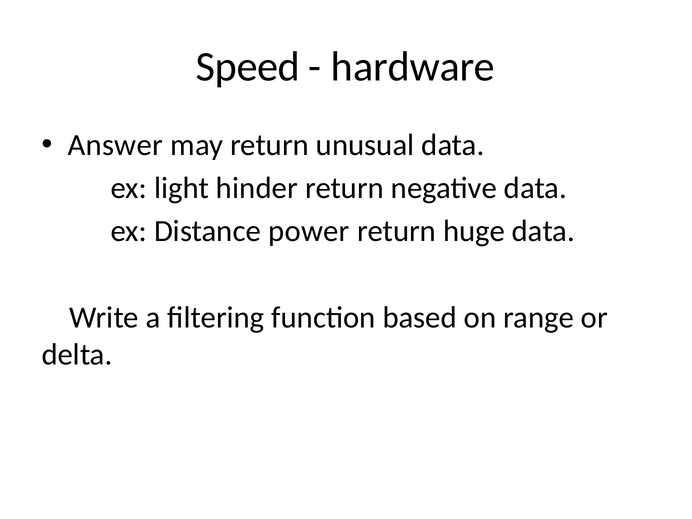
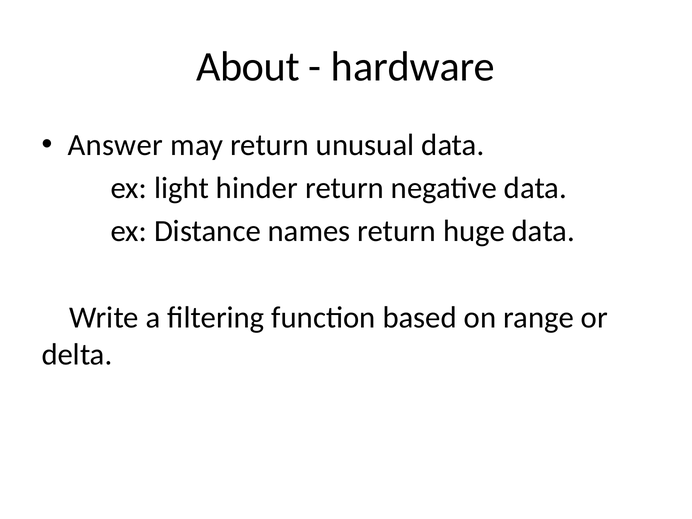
Speed: Speed -> About (248, 67)
power: power -> names (309, 231)
